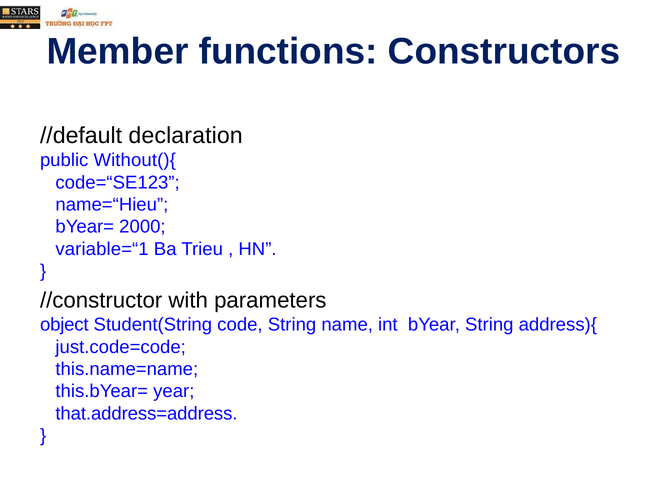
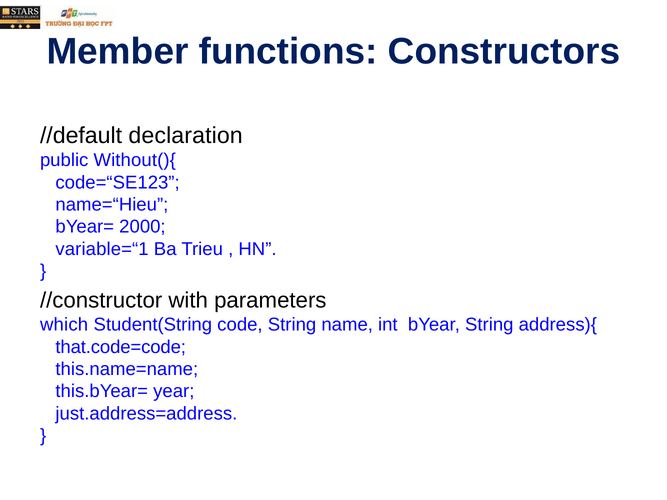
object: object -> which (64, 325)
just.code=code: just.code=code -> that.code=code (121, 347)
that.address=address: that.address=address -> just.address=address (146, 414)
